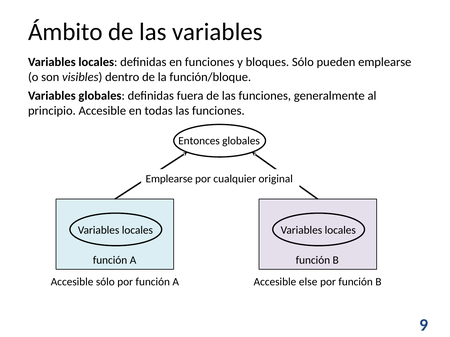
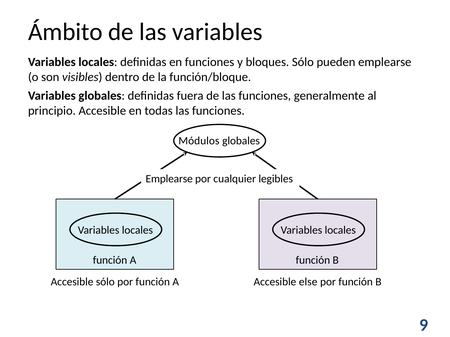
Entonces: Entonces -> Módulos (199, 141)
original: original -> legibles (276, 179)
